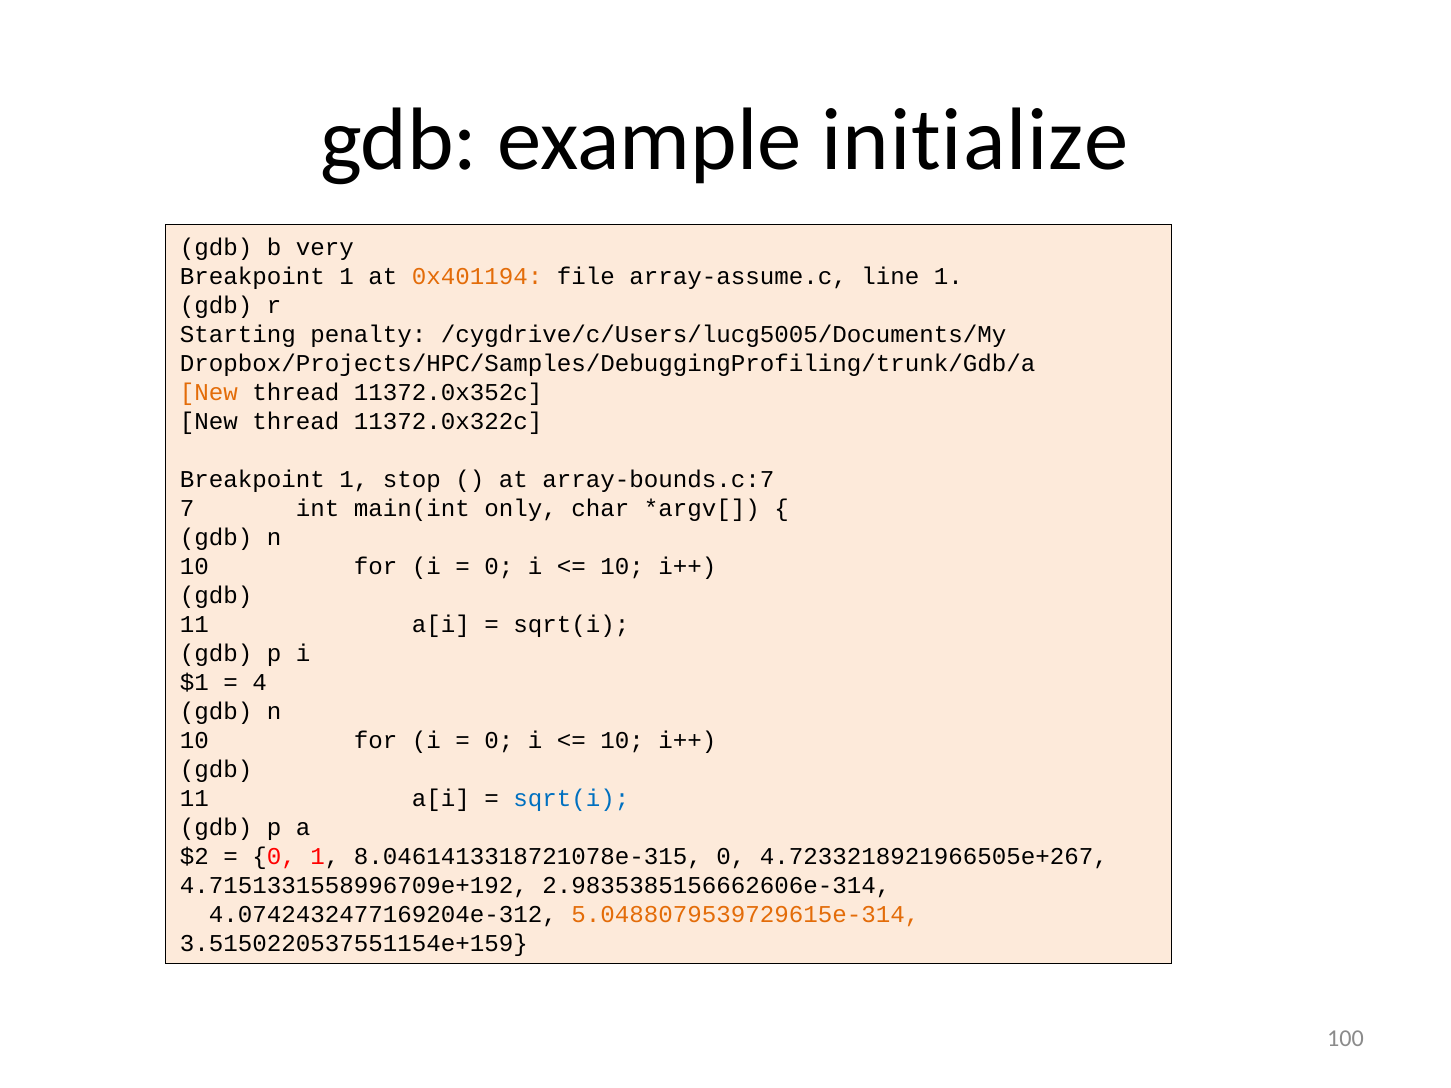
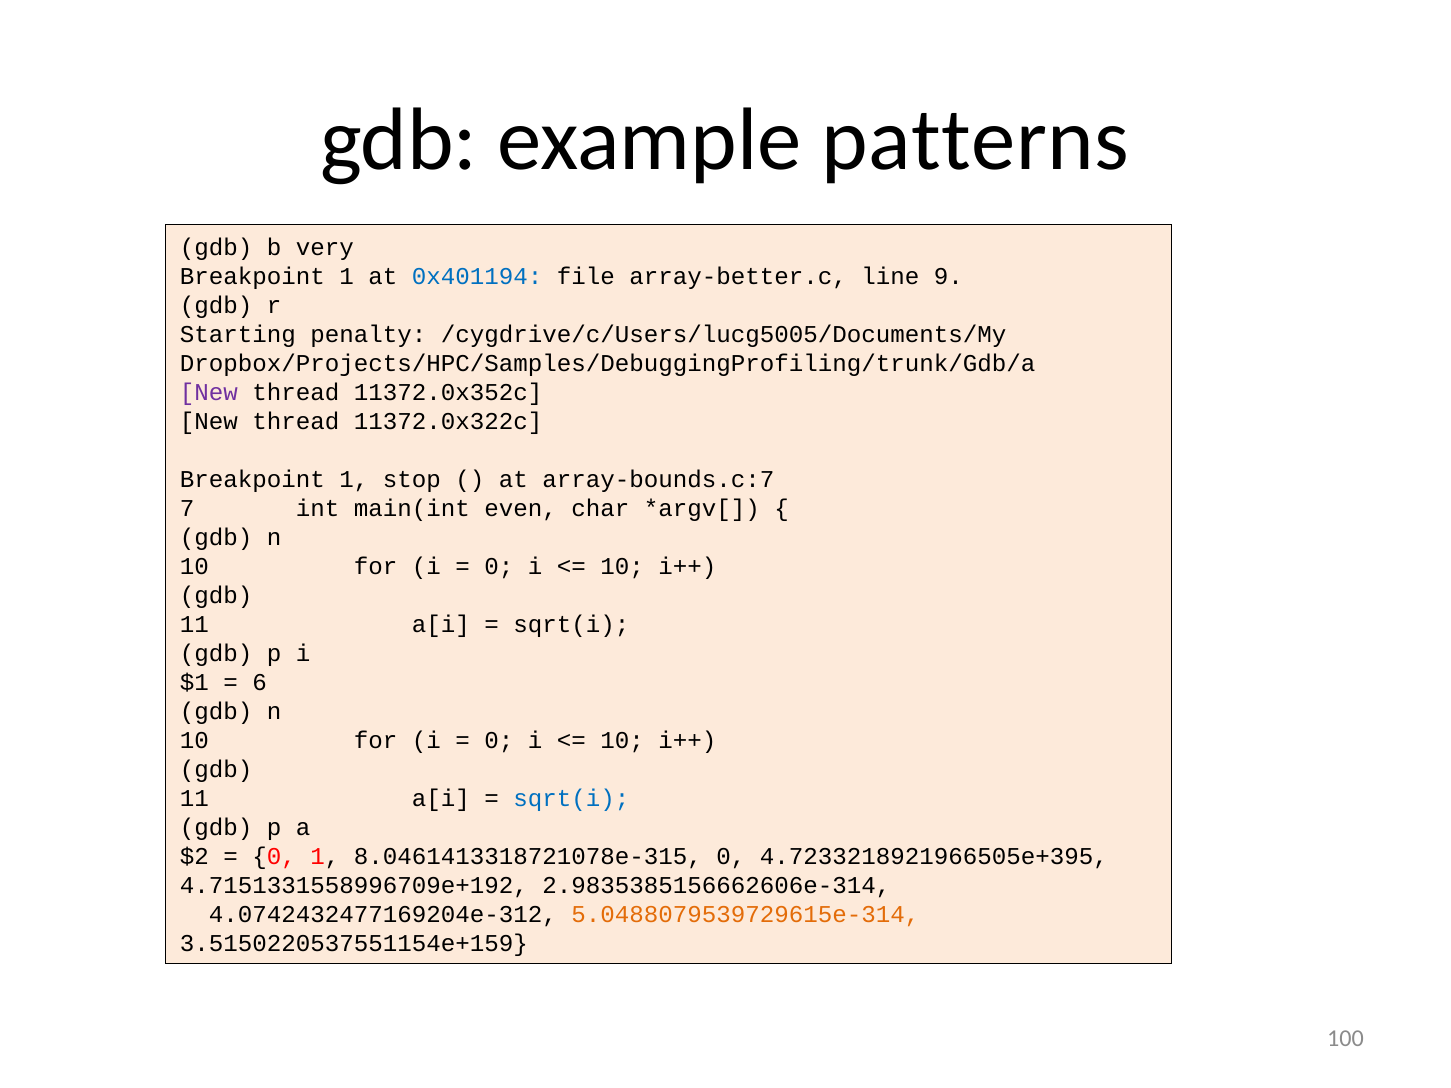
initialize: initialize -> patterns (975, 140)
0x401194 colour: orange -> blue (477, 276)
array-assume.c: array-assume.c -> array-better.c (738, 276)
line 1: 1 -> 9 (948, 276)
New colour: orange -> purple (209, 393)
only: only -> even (521, 509)
4: 4 -> 6 (260, 683)
4.7233218921966505e+267: 4.7233218921966505e+267 -> 4.7233218921966505e+395 (934, 857)
